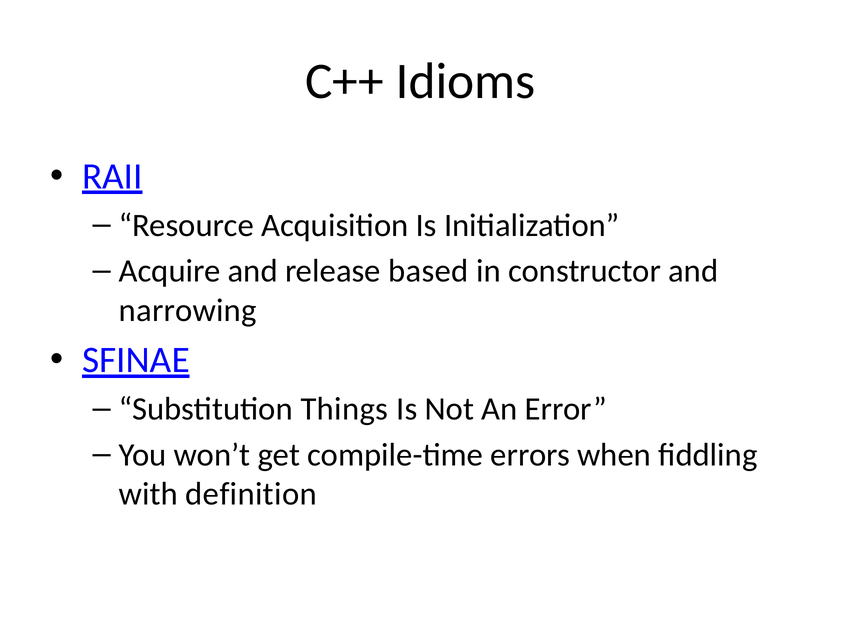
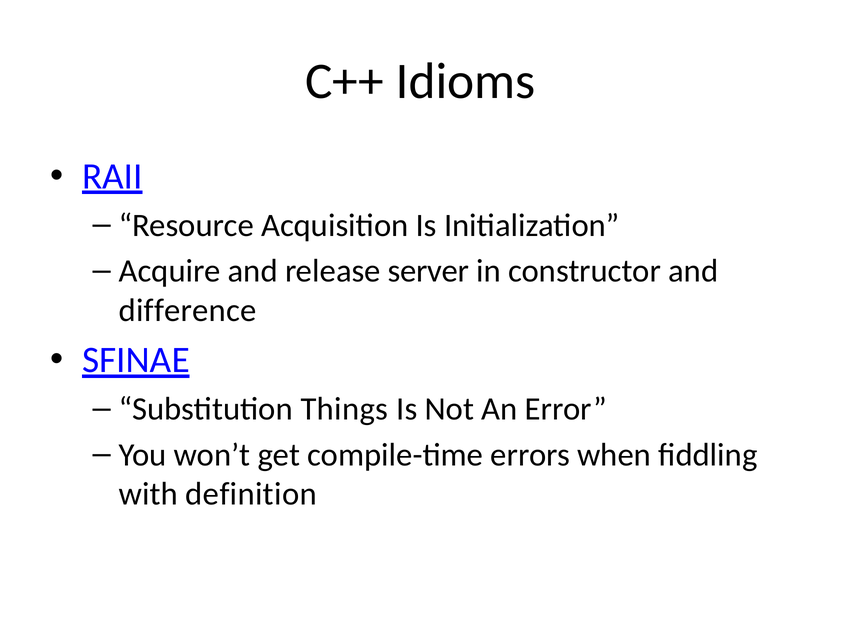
based: based -> server (429, 271)
narrowing: narrowing -> difference (188, 311)
